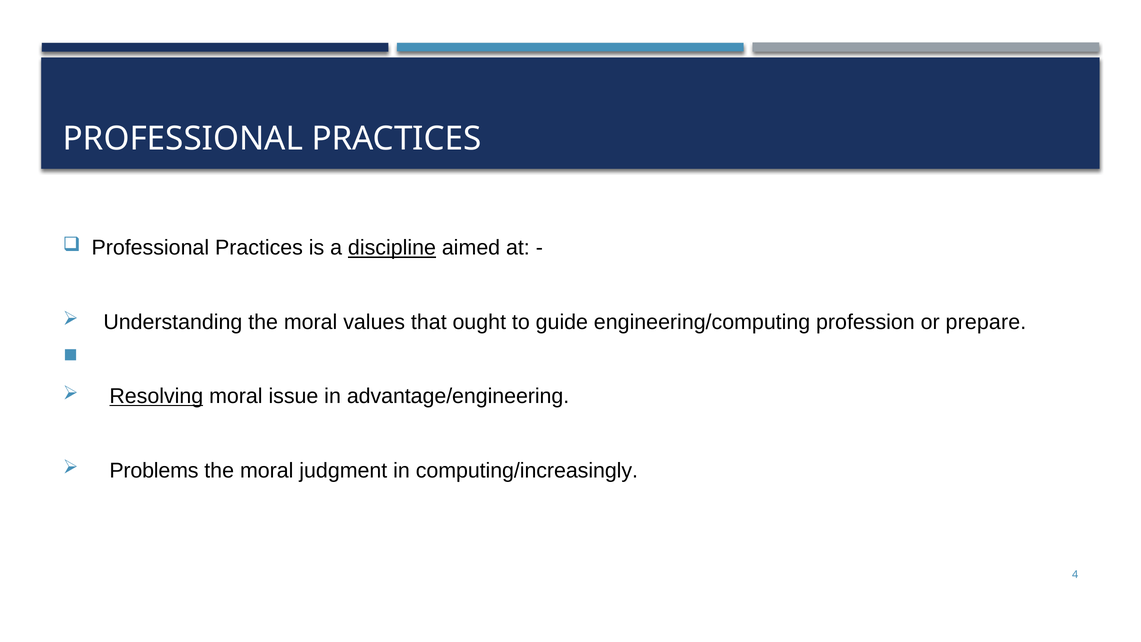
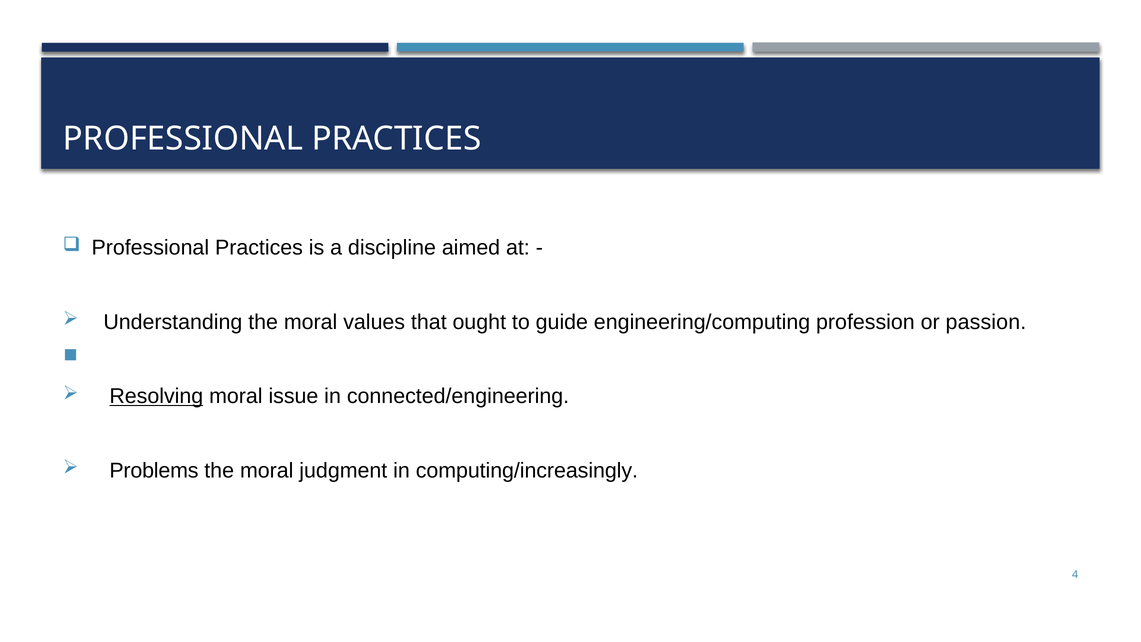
discipline underline: present -> none (392, 248)
prepare: prepare -> passion (986, 322)
advantage/engineering: advantage/engineering -> connected/engineering (458, 396)
